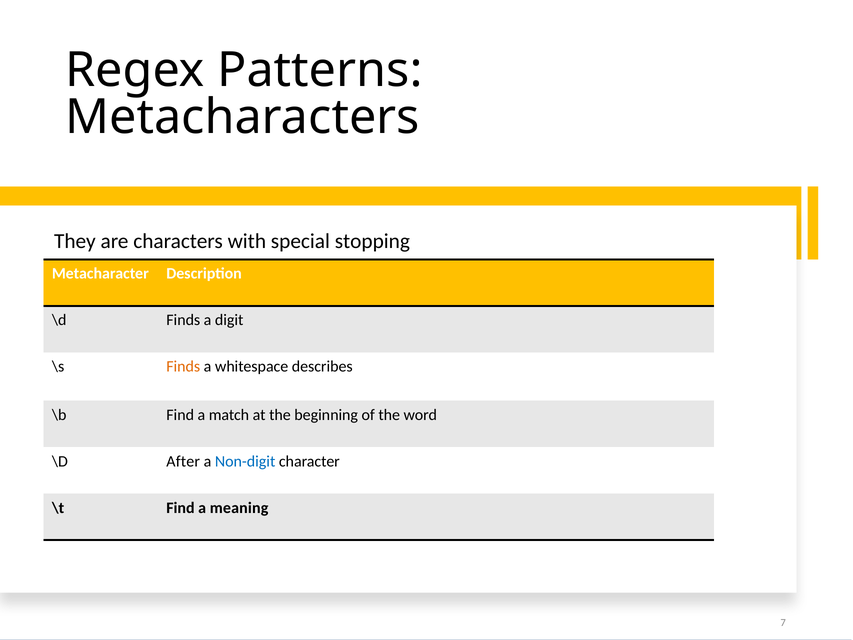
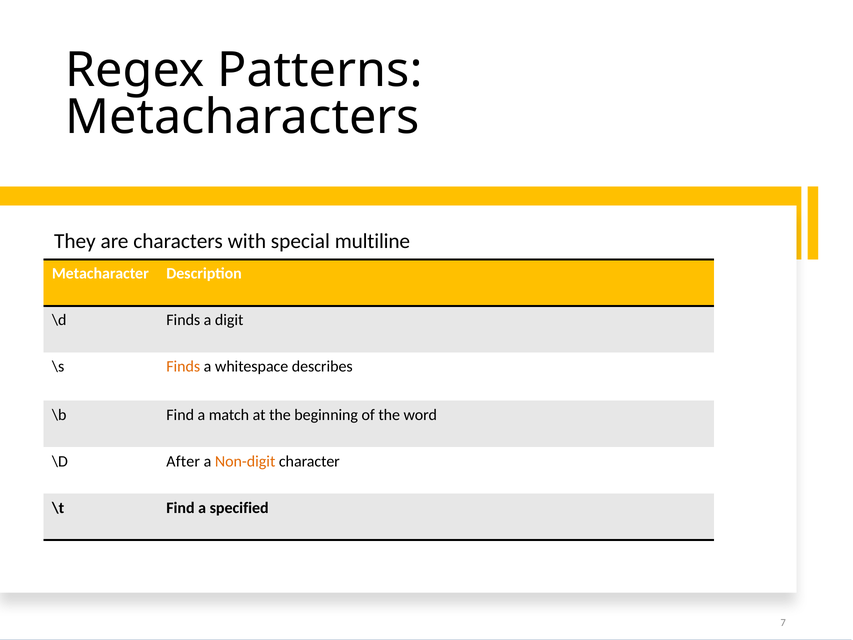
stopping: stopping -> multiline (372, 241)
Non-digit colour: blue -> orange (245, 461)
meaning: meaning -> specified (239, 508)
